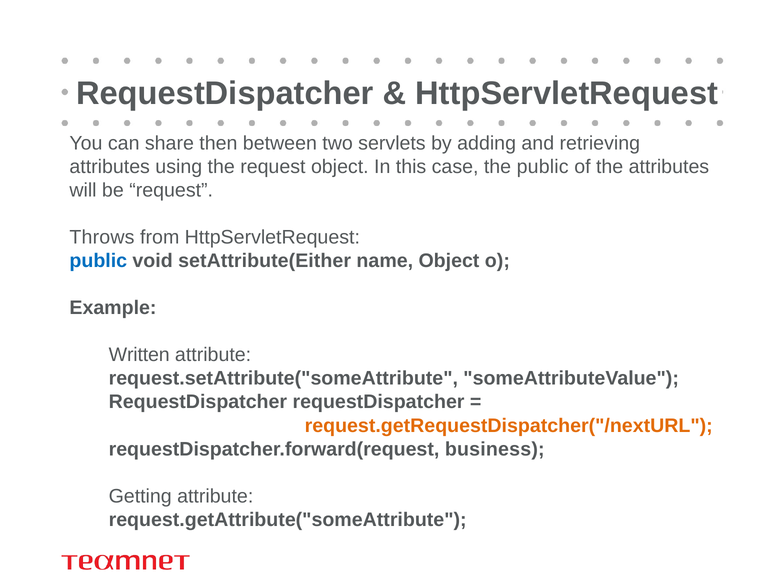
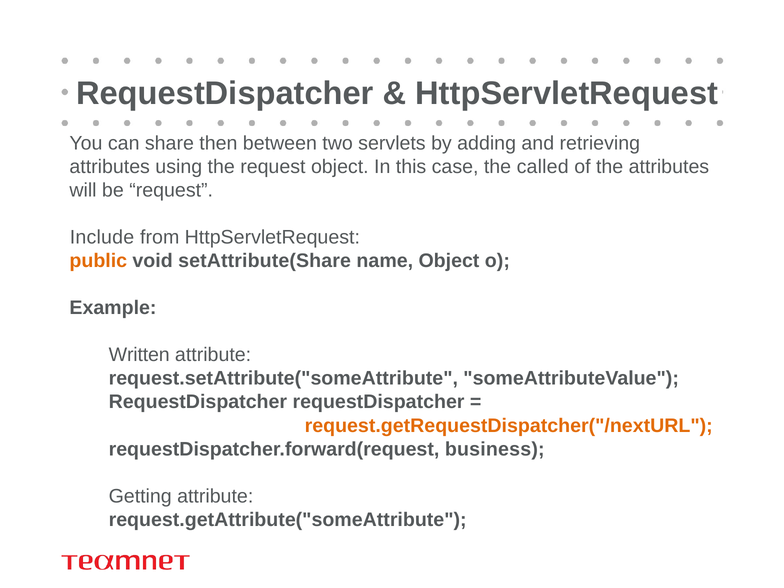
the public: public -> called (543, 167)
Throws: Throws -> Include (102, 237)
public colour: blue -> orange (98, 261)
setAttribute(Either: setAttribute(Either -> setAttribute(Share (265, 261)
